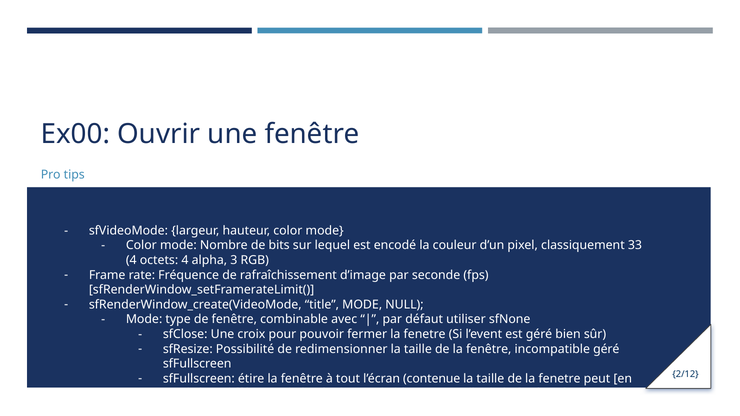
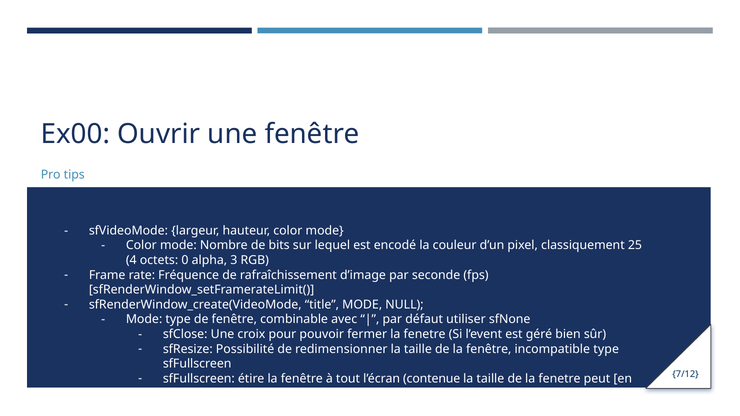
33: 33 -> 25 (635, 246)
octets 4: 4 -> 0 (185, 260)
incompatible géré: géré -> type (606, 349)
2/12: 2/12 -> 7/12 (686, 374)
